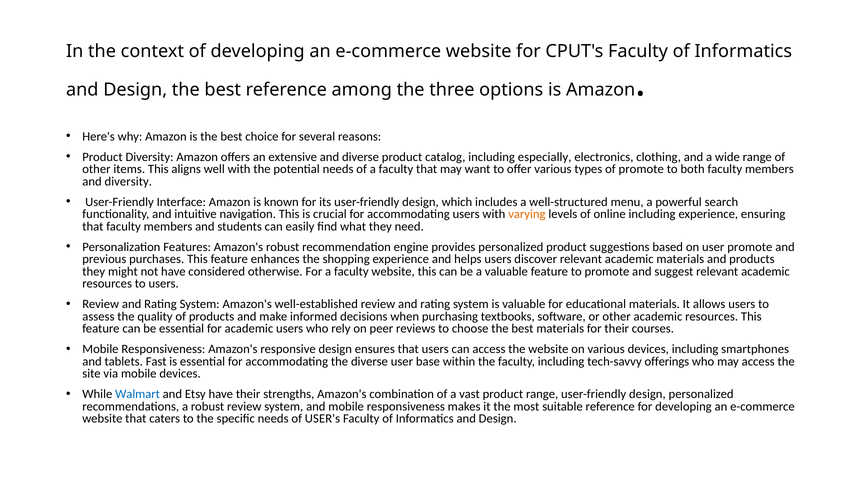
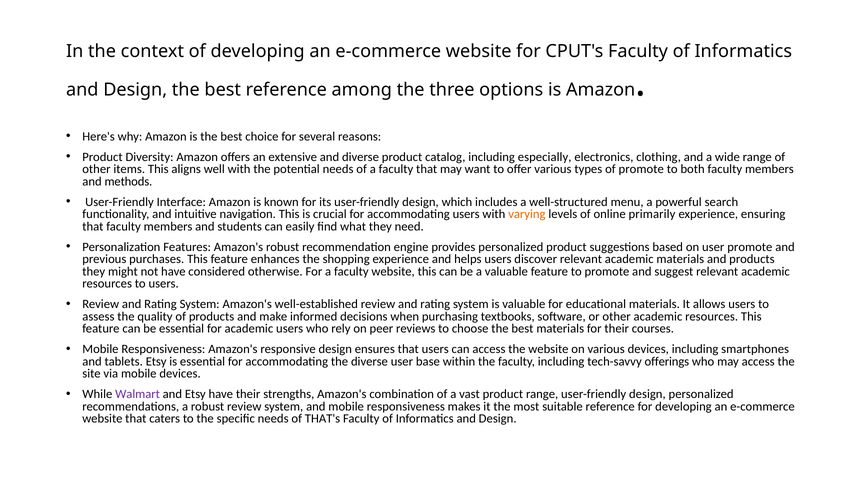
and diversity: diversity -> methods (128, 181)
online including: including -> primarily (652, 214)
tablets Fast: Fast -> Etsy (156, 361)
Walmart colour: blue -> purple (138, 394)
USER's: USER's -> THAT's (323, 418)
